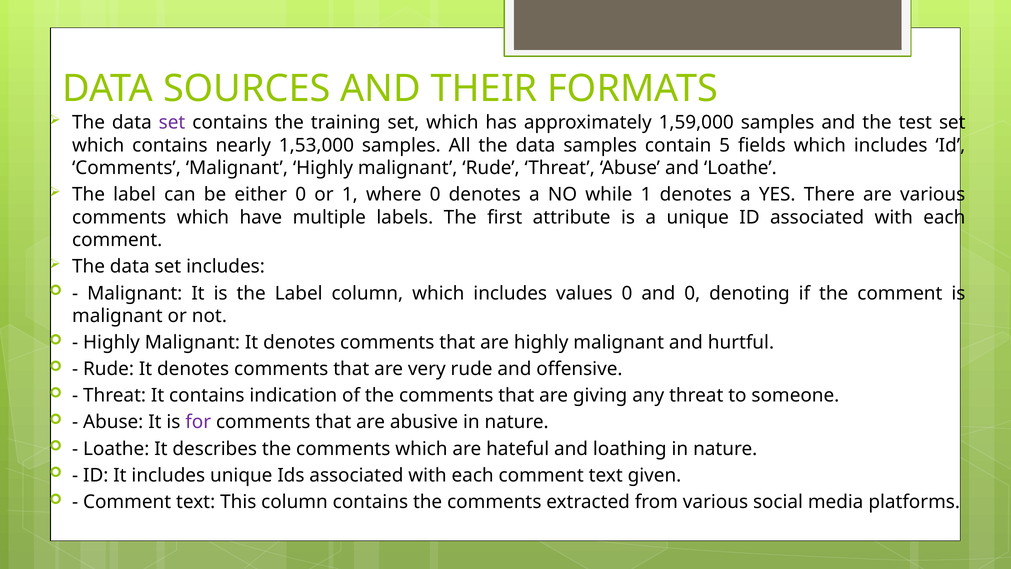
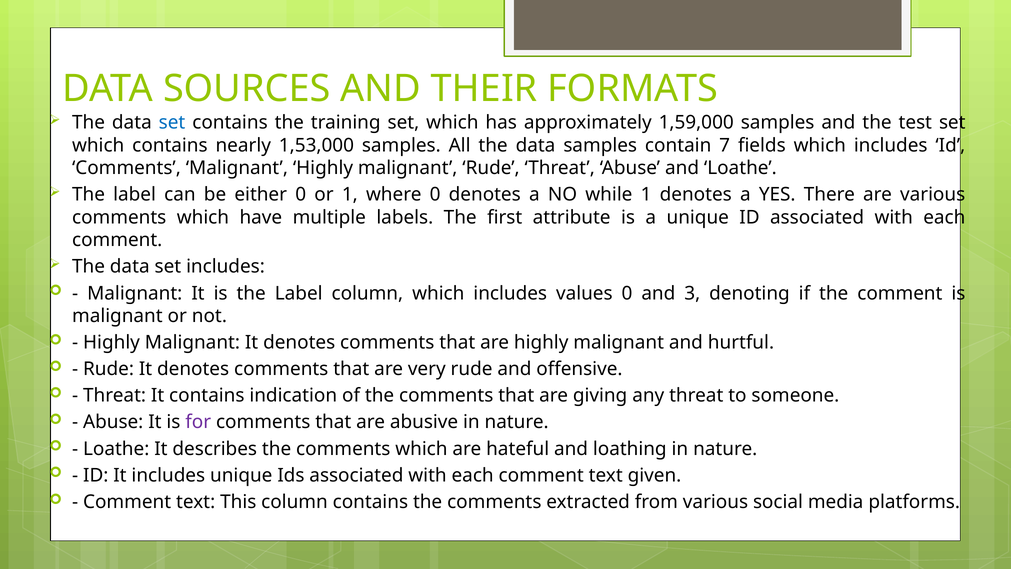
set colour: purple -> blue (172, 122)
5: 5 -> 7 (725, 145)
and 0: 0 -> 3 (692, 293)
